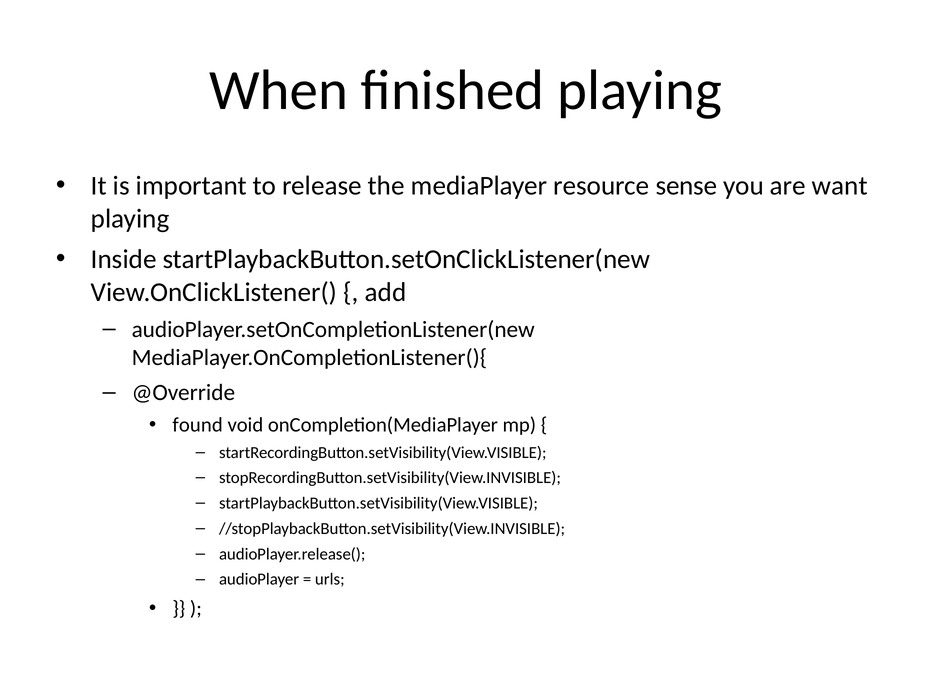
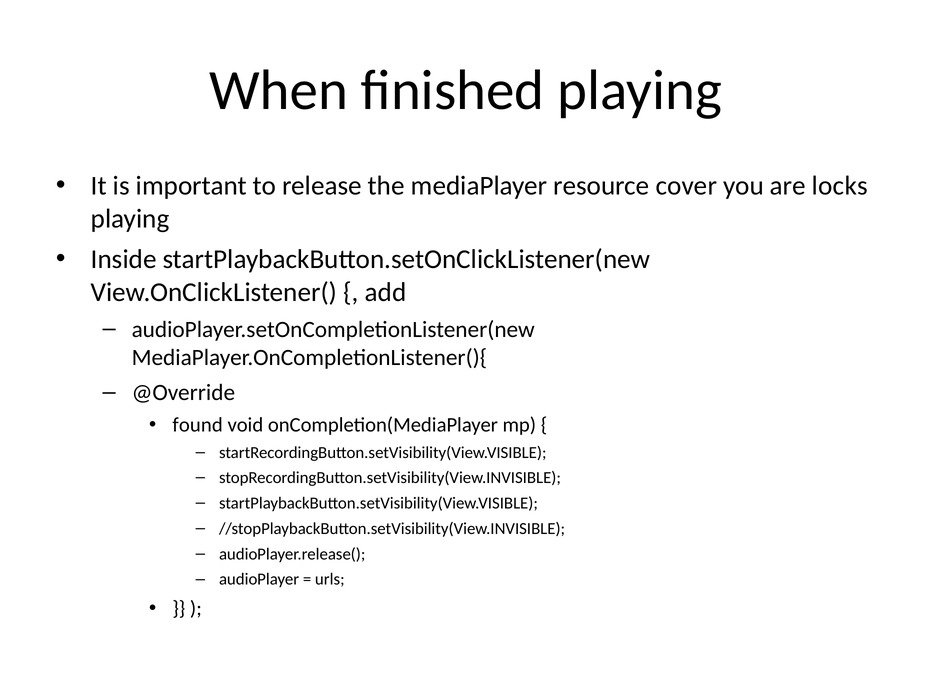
sense: sense -> cover (686, 186)
want: want -> locks (840, 186)
